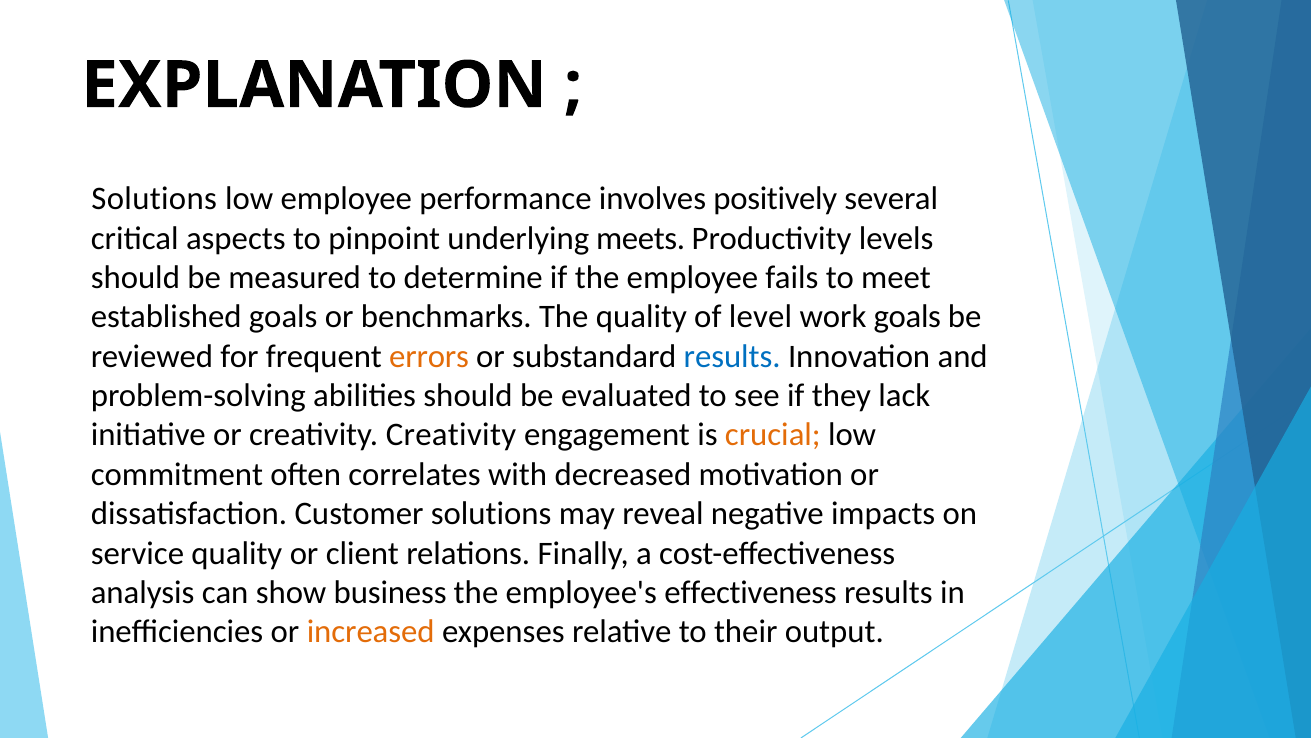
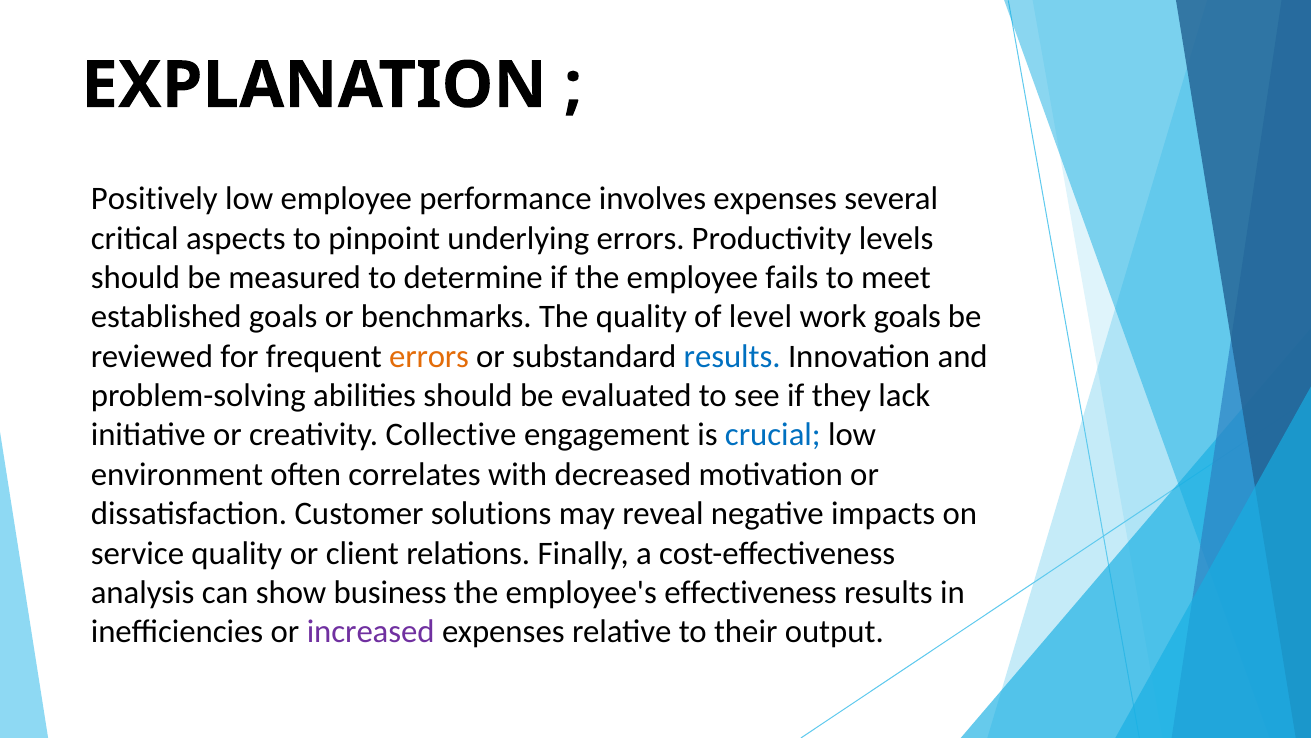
Solutions: Solutions -> Positively (154, 199)
involves positively: positively -> expenses (775, 199)
underlying meets: meets -> errors (641, 238)
creativity Creativity: Creativity -> Collective (451, 435)
crucial colour: orange -> blue (773, 435)
commitment: commitment -> environment (177, 474)
increased colour: orange -> purple (371, 631)
